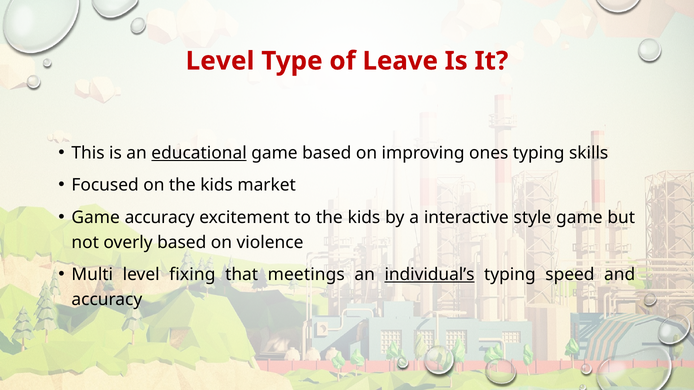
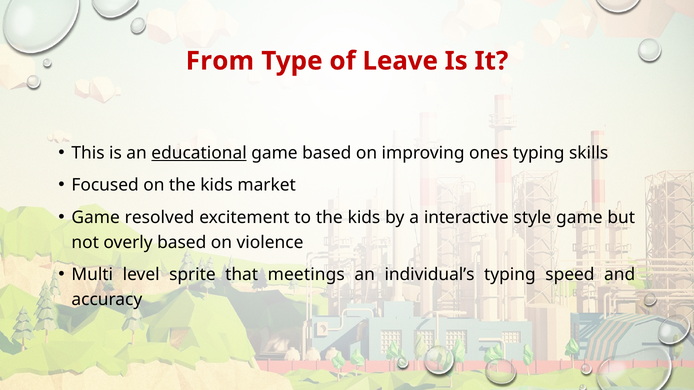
Level: Level -> From (220, 61)
Game accuracy: accuracy -> resolved (160, 218)
fixing: fixing -> sprite (192, 275)
individual’s underline: present -> none (430, 275)
